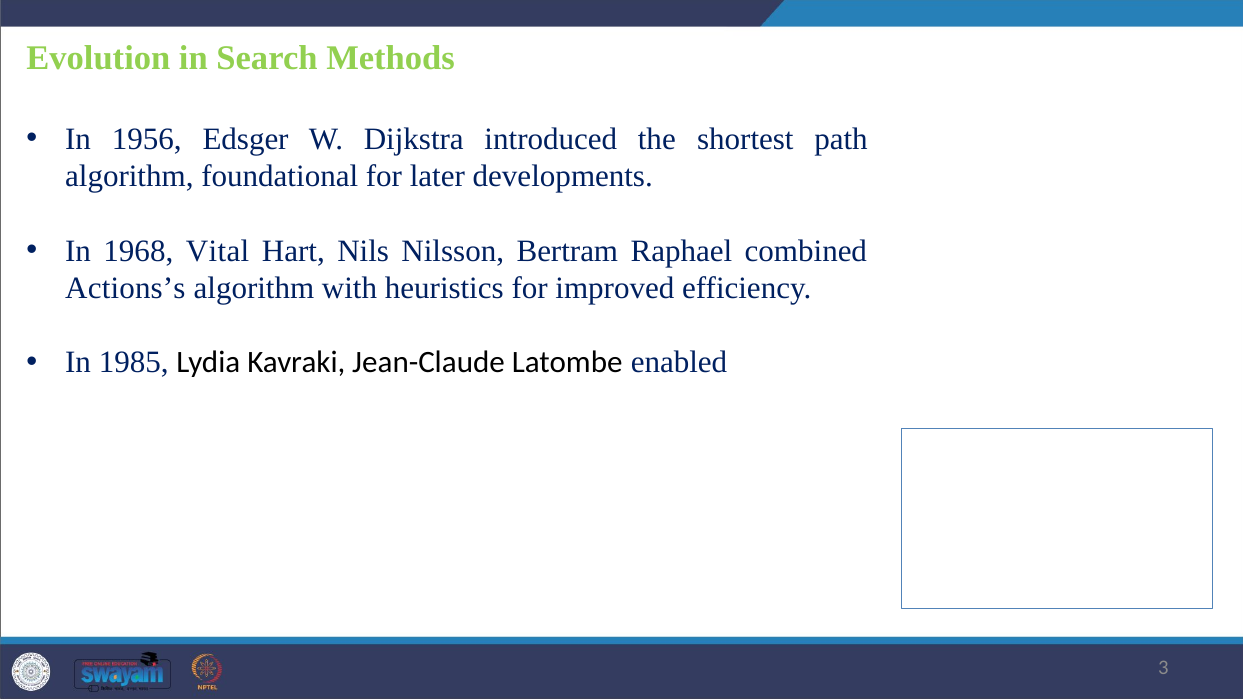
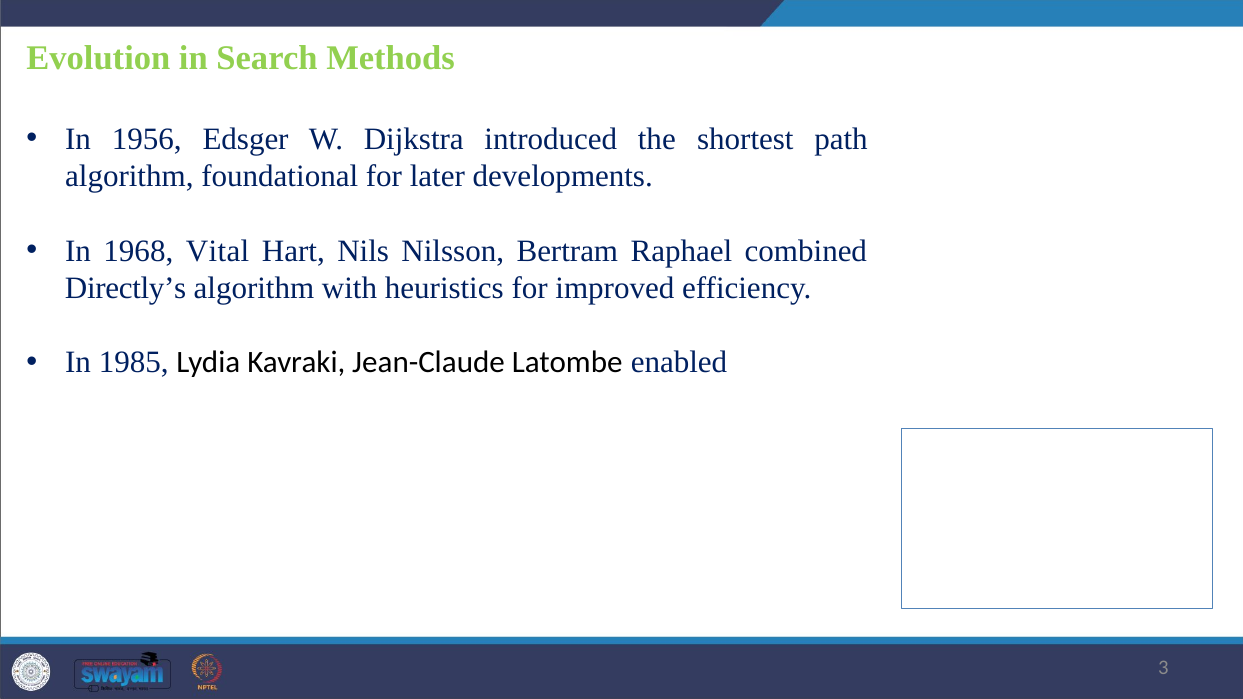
Actions’s: Actions’s -> Directly’s (126, 288)
